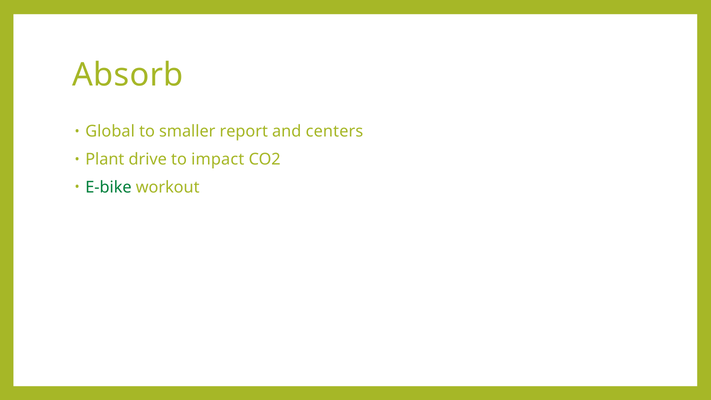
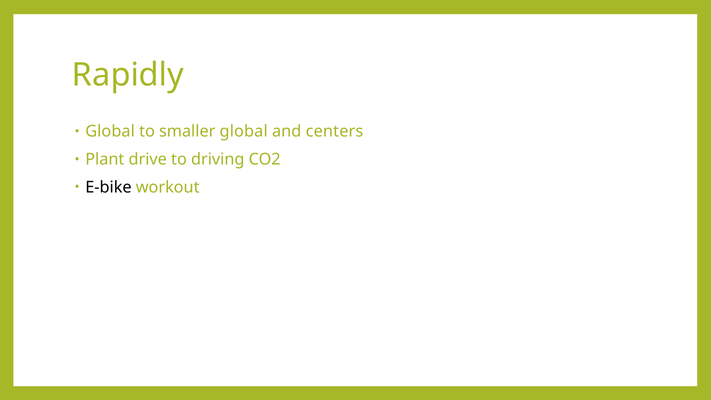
Absorb: Absorb -> Rapidly (128, 75)
smaller report: report -> global (244, 131)
impact: impact -> driving (218, 159)
E-bike colour: green -> black (108, 187)
